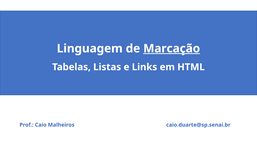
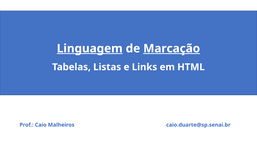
Linguagem underline: none -> present (90, 48)
